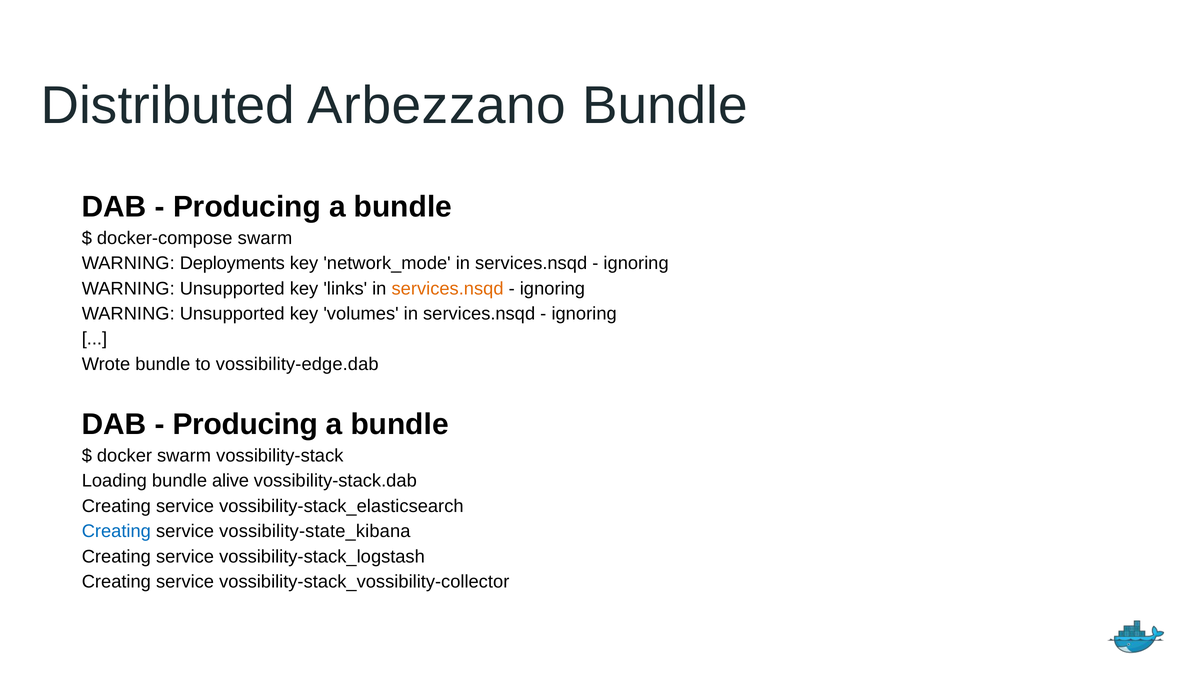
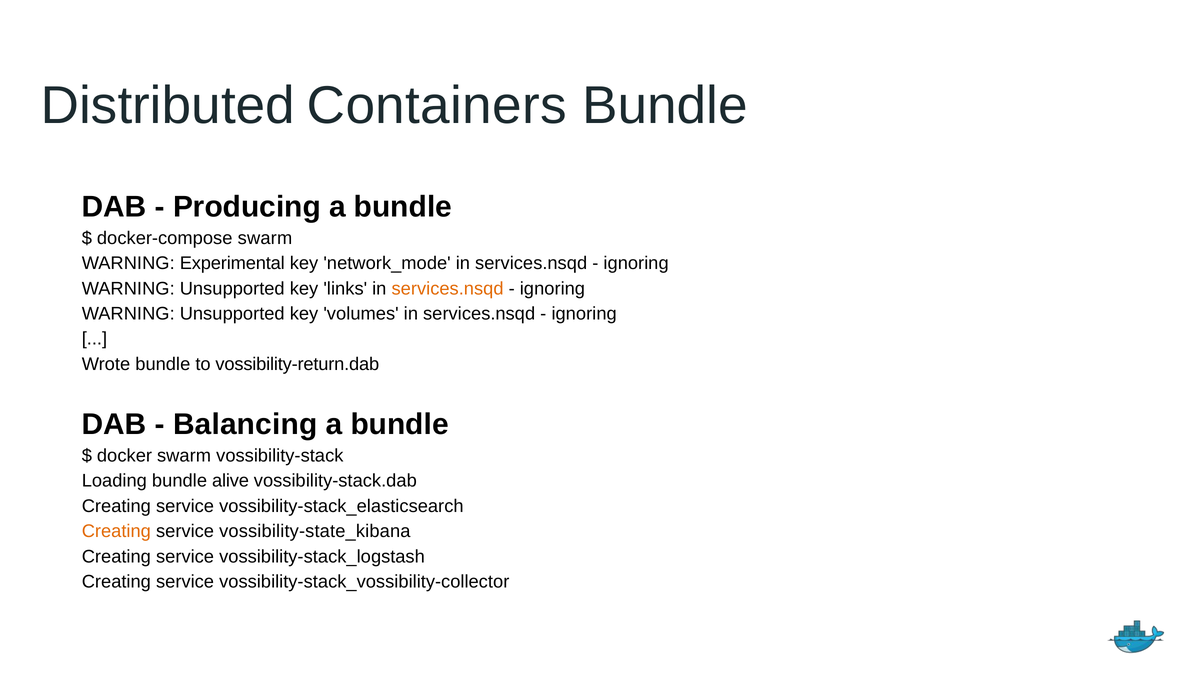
Arbezzano: Arbezzano -> Containers (437, 106)
Deployments: Deployments -> Experimental (232, 263)
vossibility-edge.dab: vossibility-edge.dab -> vossibility-return.dab (297, 364)
Producing: Producing -> Balancing (245, 425)
Creating colour: blue -> orange (116, 532)
